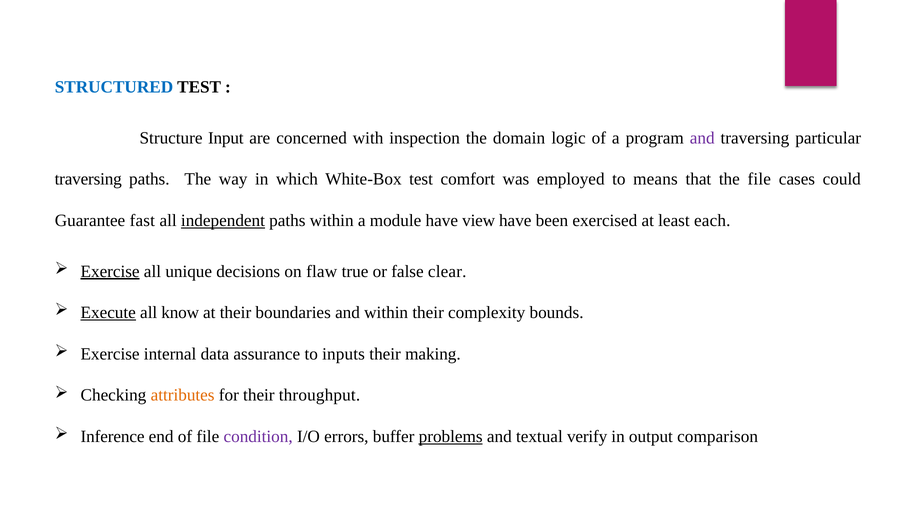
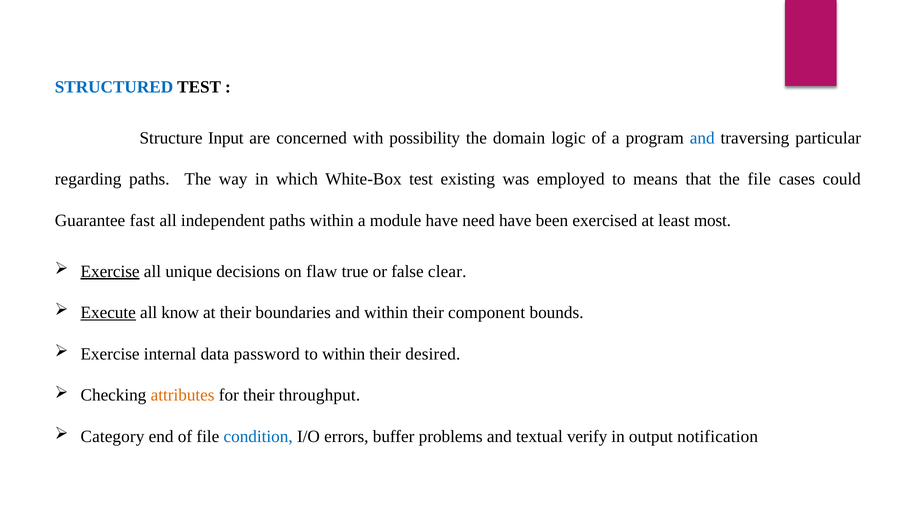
inspection: inspection -> possibility (425, 138)
and colour: purple -> blue (702, 138)
traversing: traversing -> regarding (88, 179)
comfort: comfort -> existing (468, 179)
independent underline: present -> none (223, 220)
view: view -> need (479, 220)
each: each -> most (712, 220)
complexity: complexity -> component (487, 313)
assurance: assurance -> password (267, 354)
to inputs: inputs -> within (344, 354)
making: making -> desired (433, 354)
Inference: Inference -> Category (112, 436)
condition colour: purple -> blue (258, 436)
problems underline: present -> none (451, 436)
comparison: comparison -> notification (718, 436)
